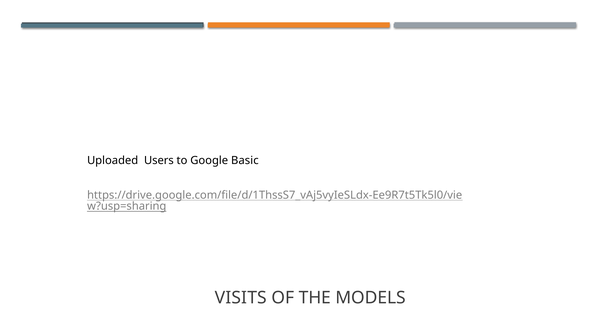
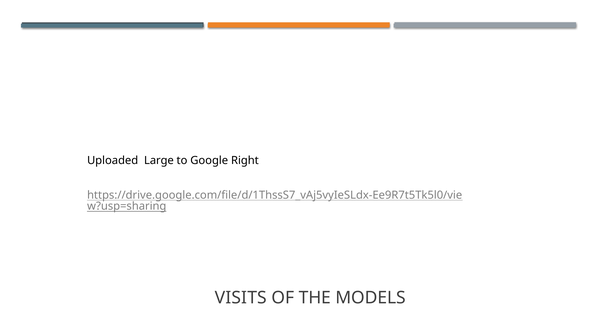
Users: Users -> Large (159, 160)
Basic: Basic -> Right (245, 160)
